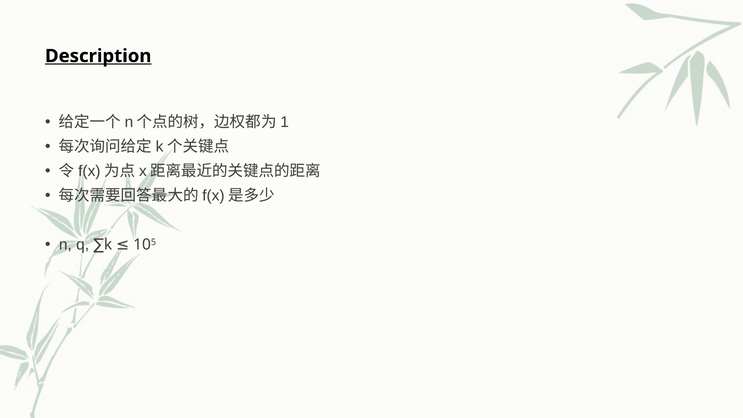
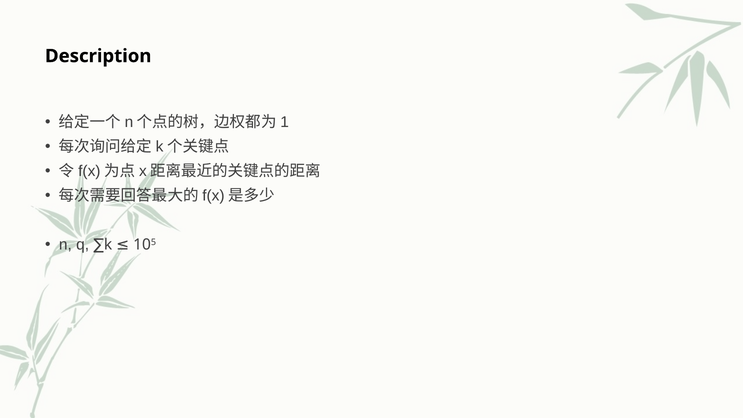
Description underline: present -> none (98, 56)
